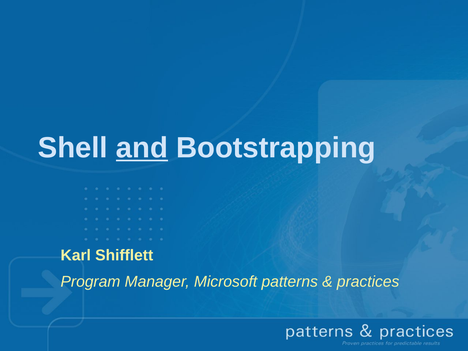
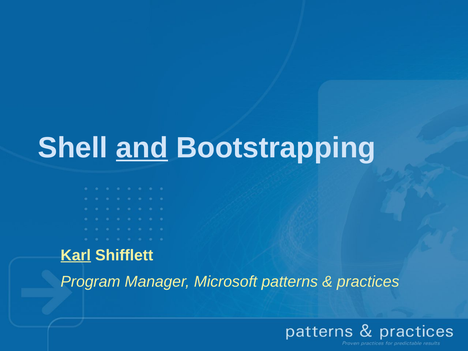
Karl underline: none -> present (76, 255)
